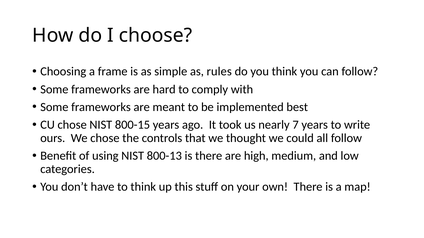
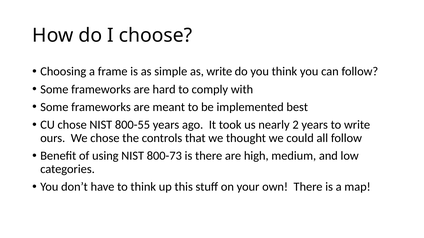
as rules: rules -> write (219, 72)
800-15: 800-15 -> 800-55 (132, 125)
7: 7 -> 2 (296, 125)
800-13: 800-13 -> 800-73 (164, 156)
